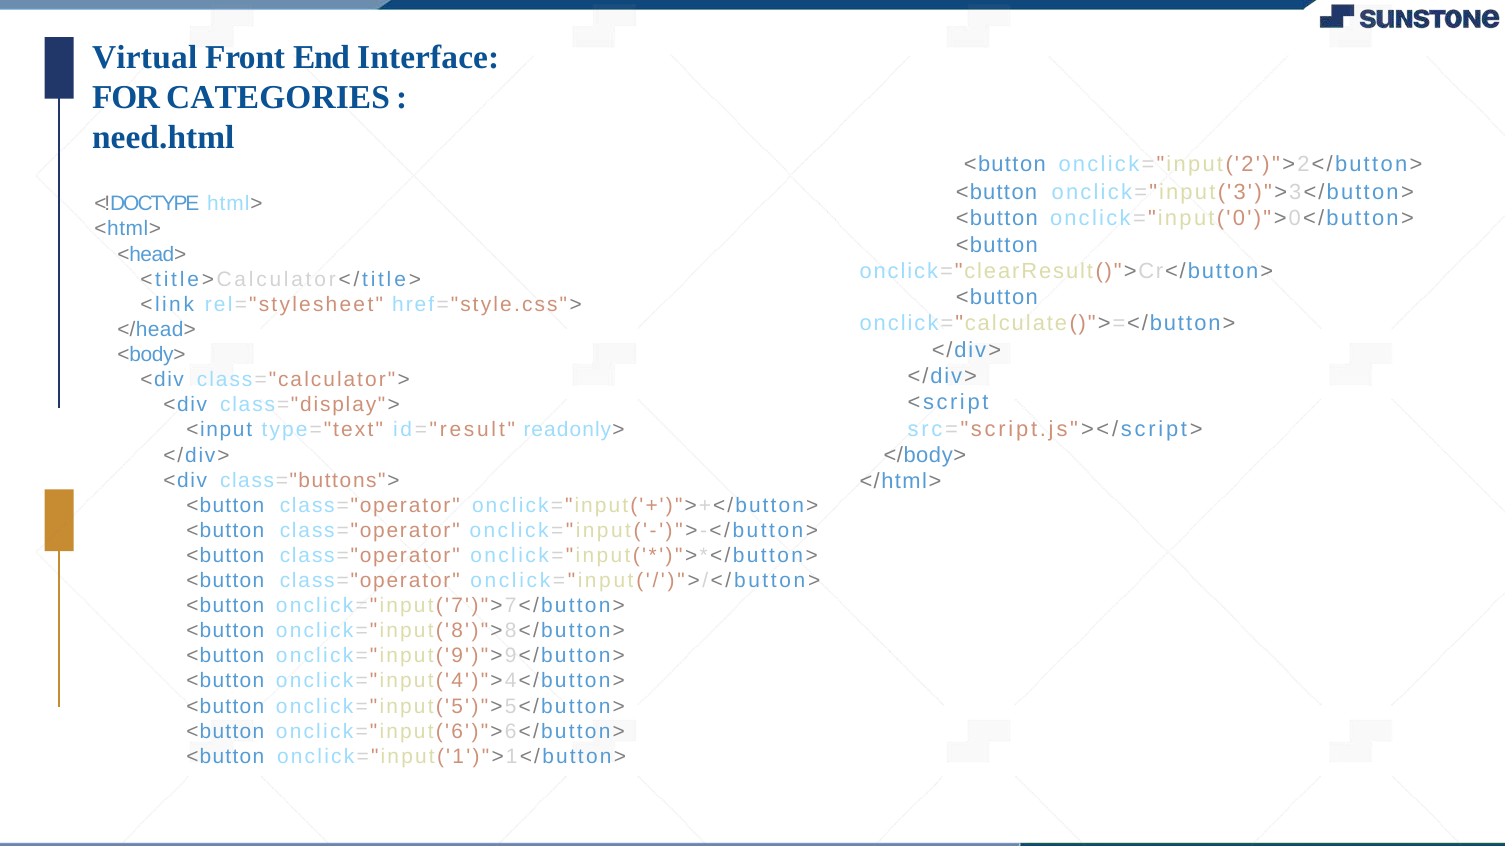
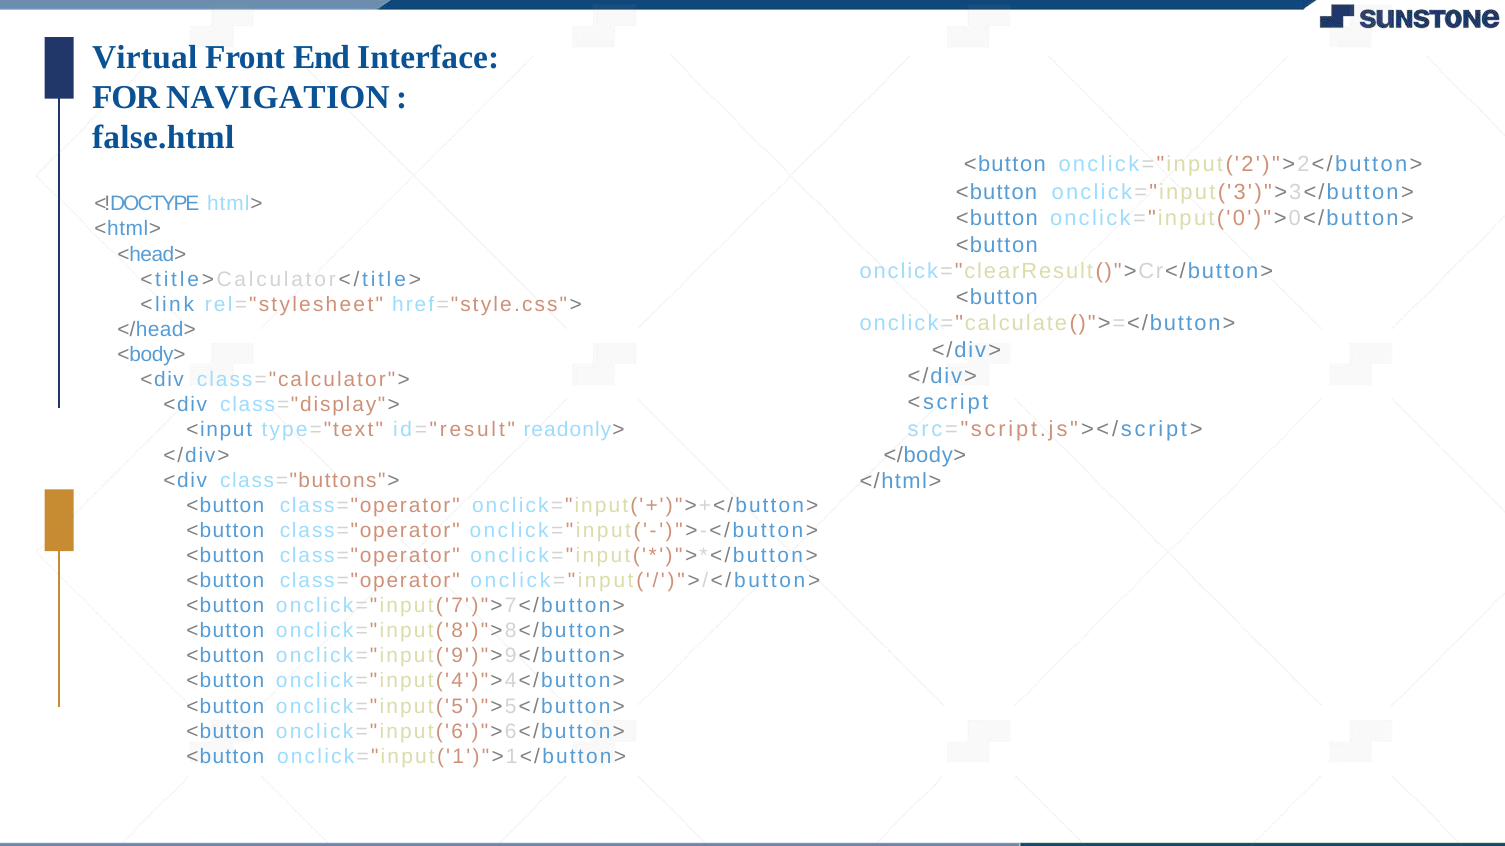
CATEGORIES: CATEGORIES -> NAVIGATION (278, 97)
need.html: need.html -> false.html (163, 138)
